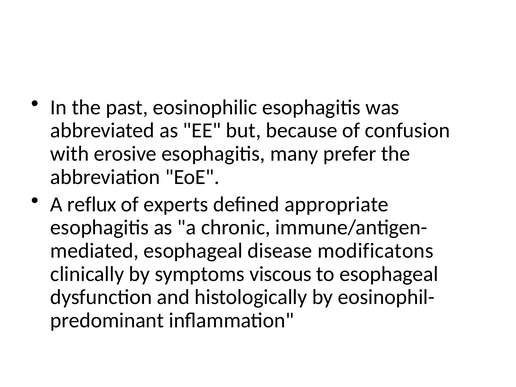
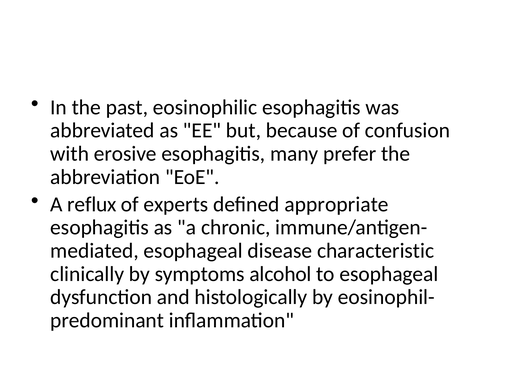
modificatons: modificatons -> characteristic (376, 251)
viscous: viscous -> alcohol (281, 274)
